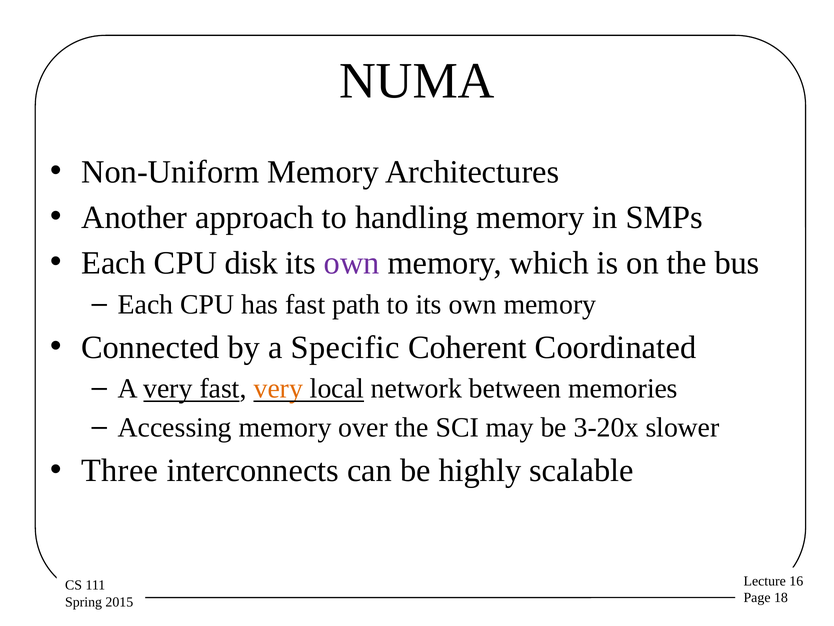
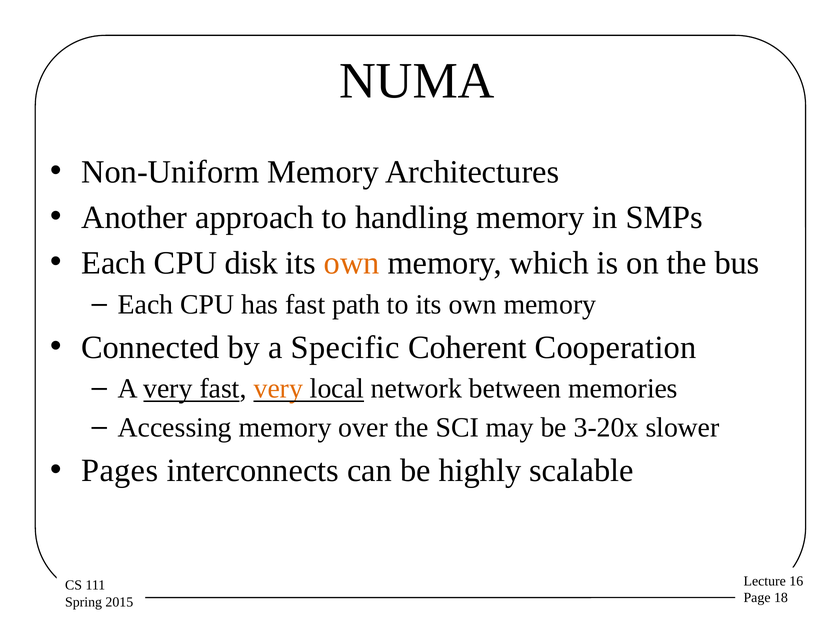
own colour: purple -> orange (352, 263)
Coordinated: Coordinated -> Cooperation (616, 347)
Three: Three -> Pages (120, 470)
